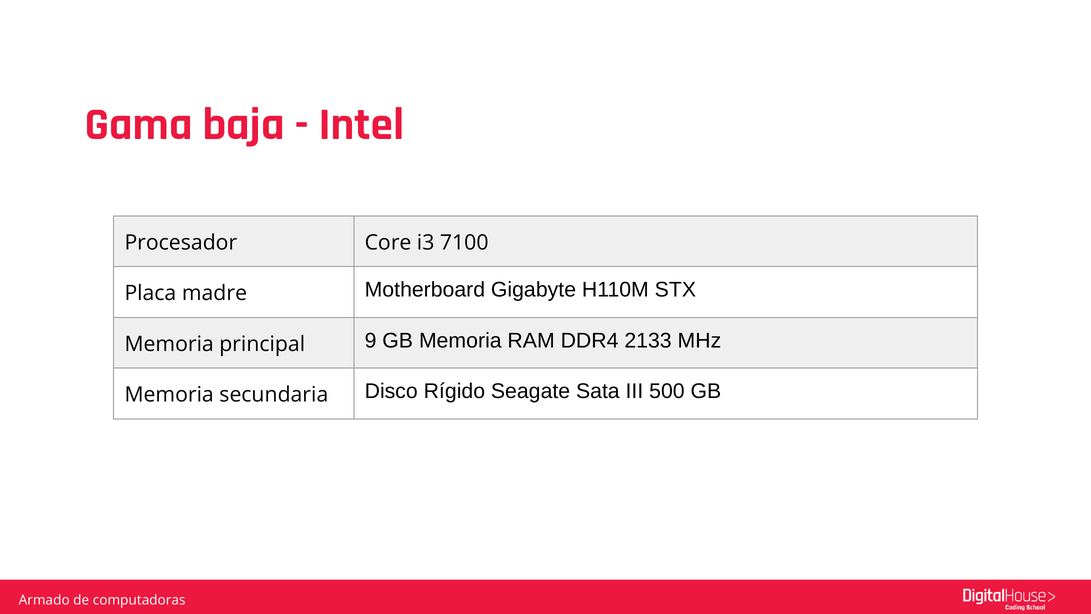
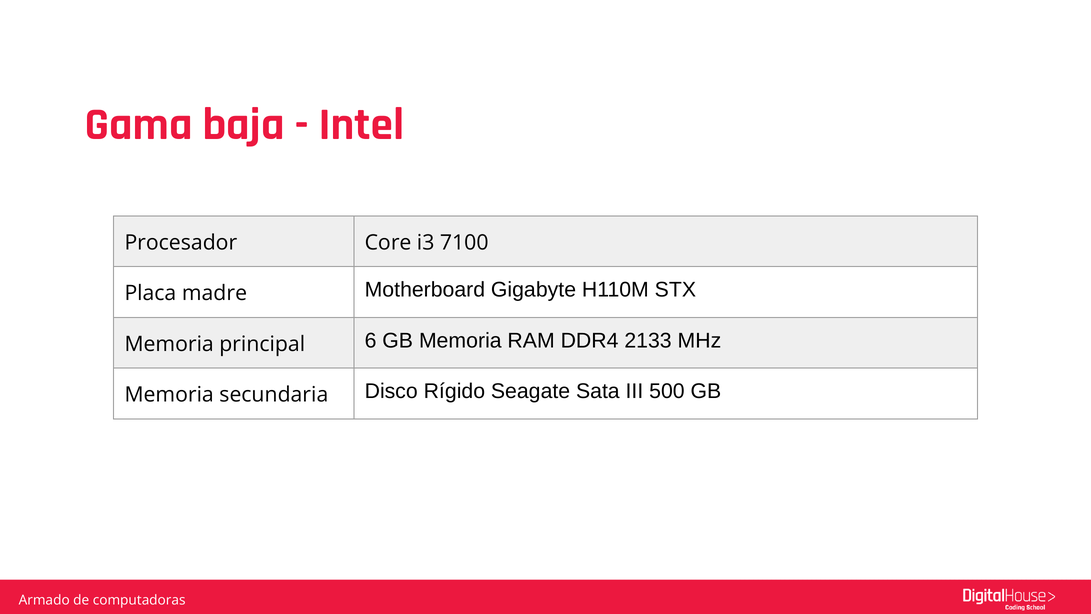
9: 9 -> 6 (371, 340)
